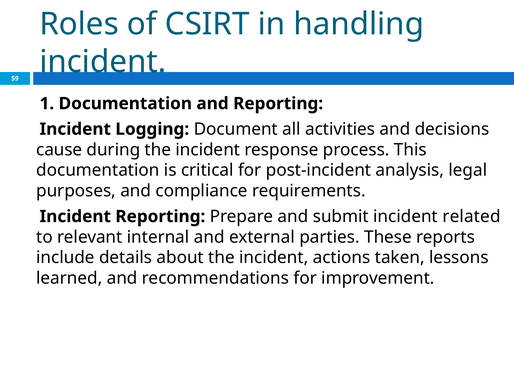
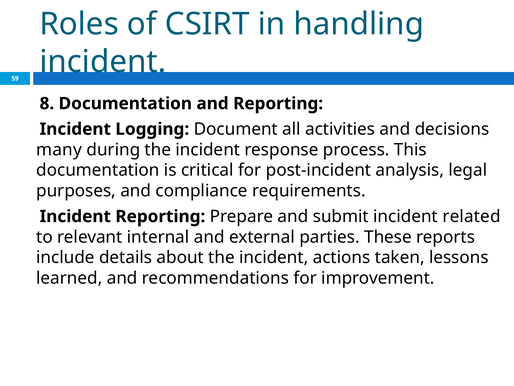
1: 1 -> 8 (47, 103)
cause: cause -> many (59, 150)
